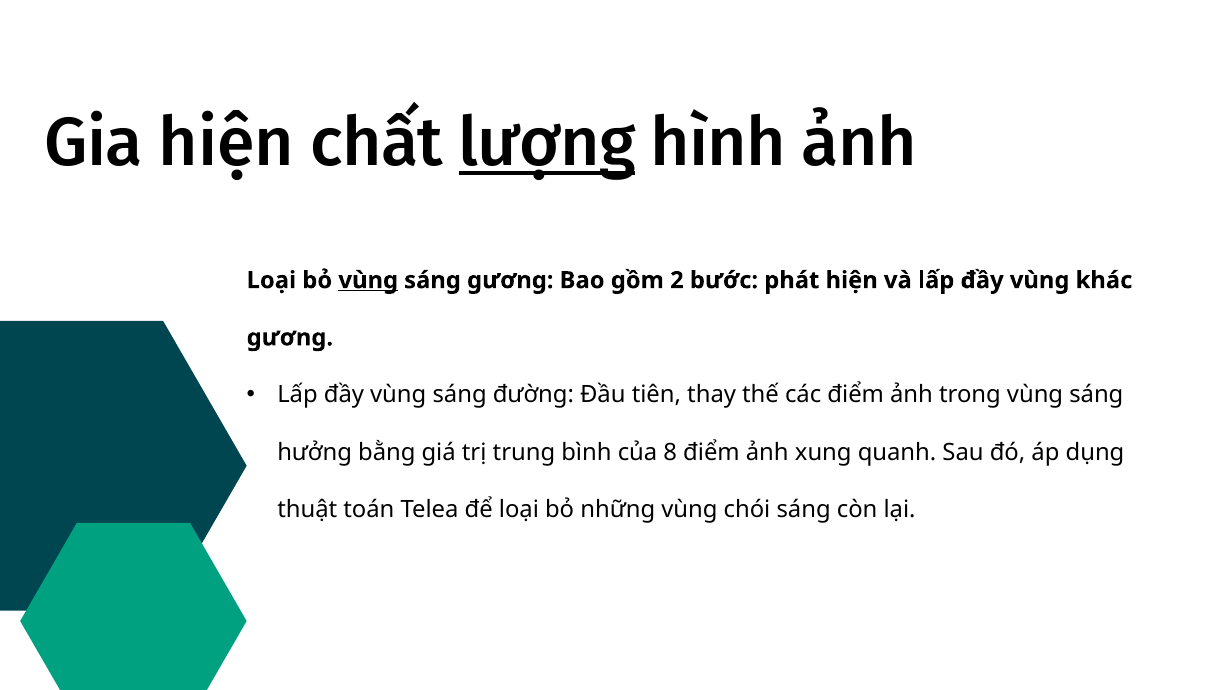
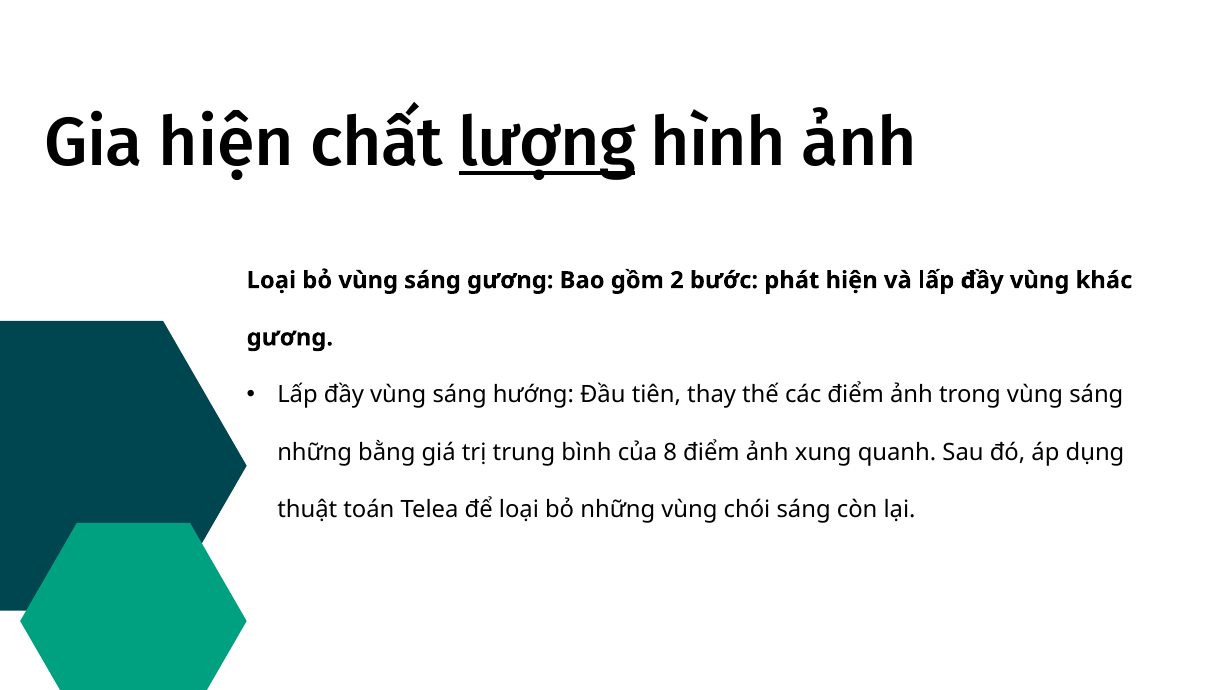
vùng underline: present -> none (368, 280)
đường: đường -> hướng (533, 395)
hưởng: hưởng -> những (315, 452)
